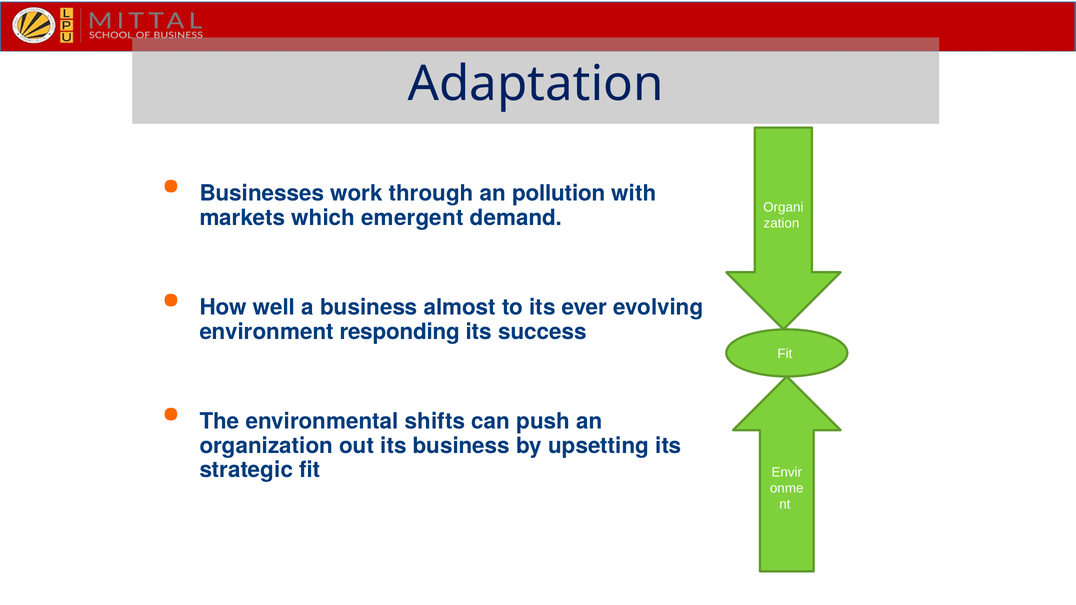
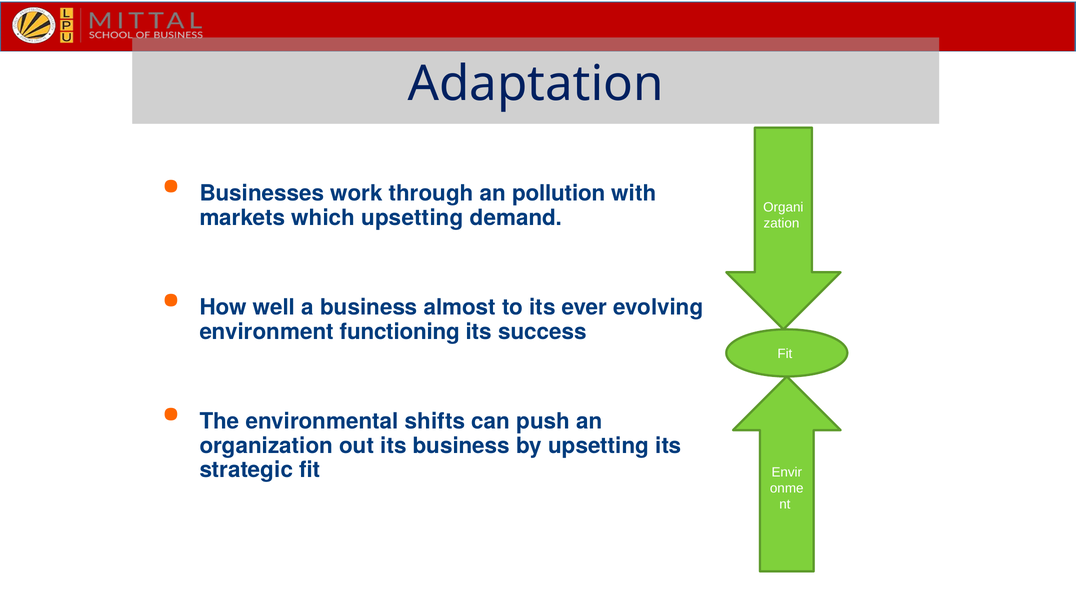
which emergent: emergent -> upsetting (412, 218)
responding: responding -> functioning (400, 332)
